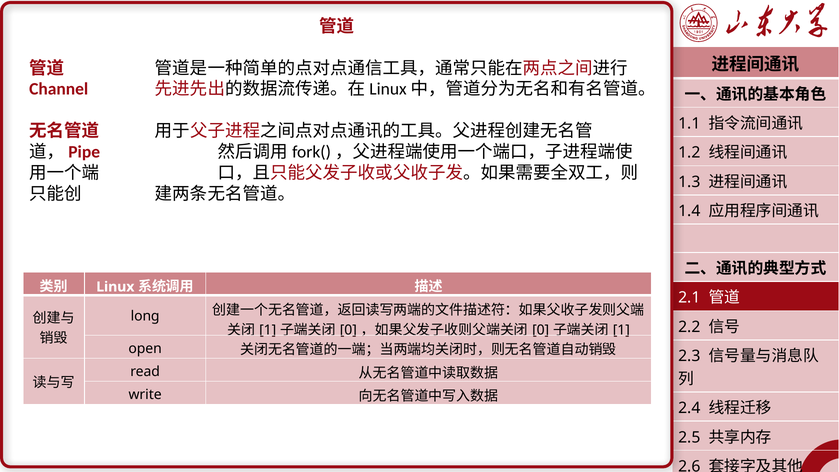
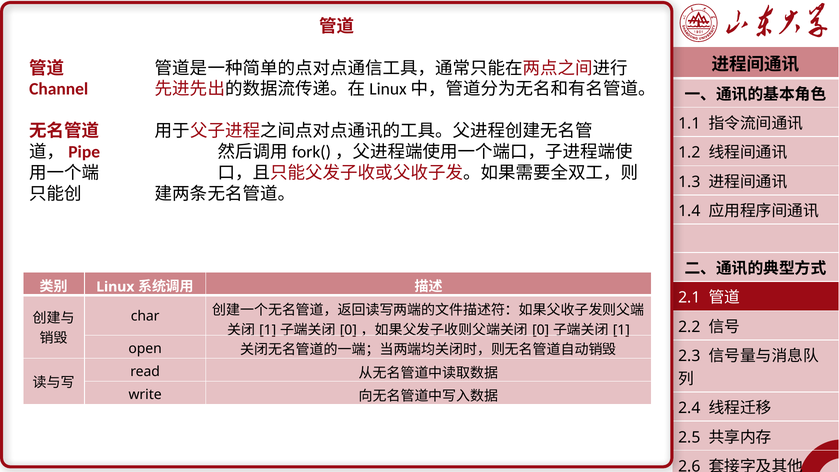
long: long -> char (145, 316)
